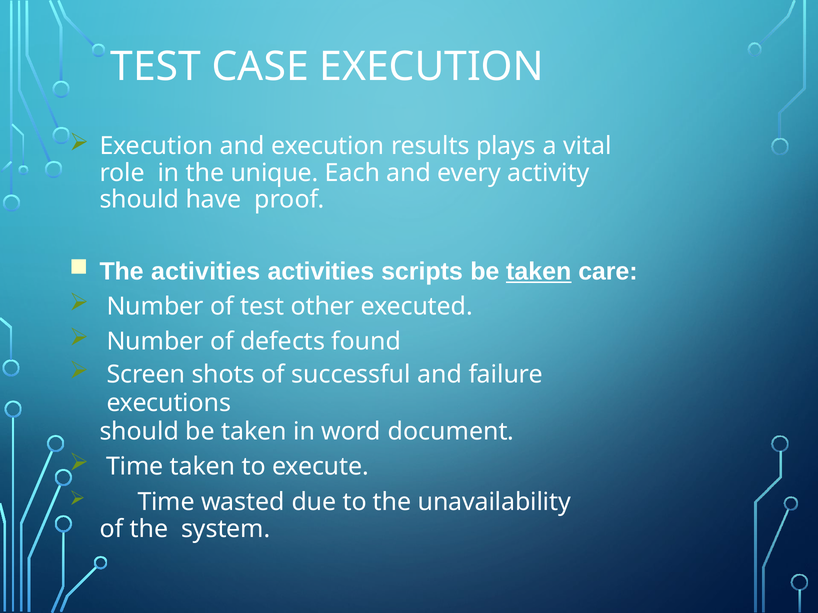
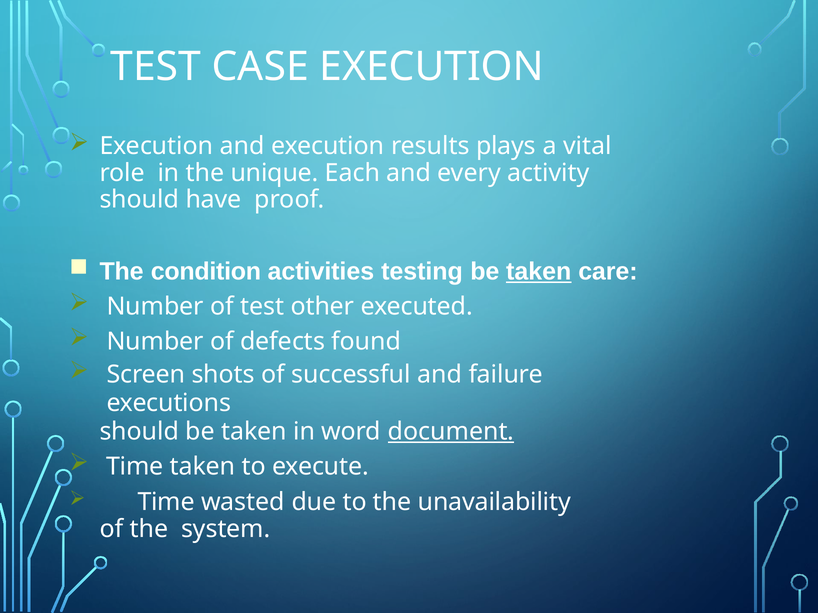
The activities: activities -> condition (206, 272)
scripts: scripts -> testing (422, 272)
document underline: none -> present (451, 432)
